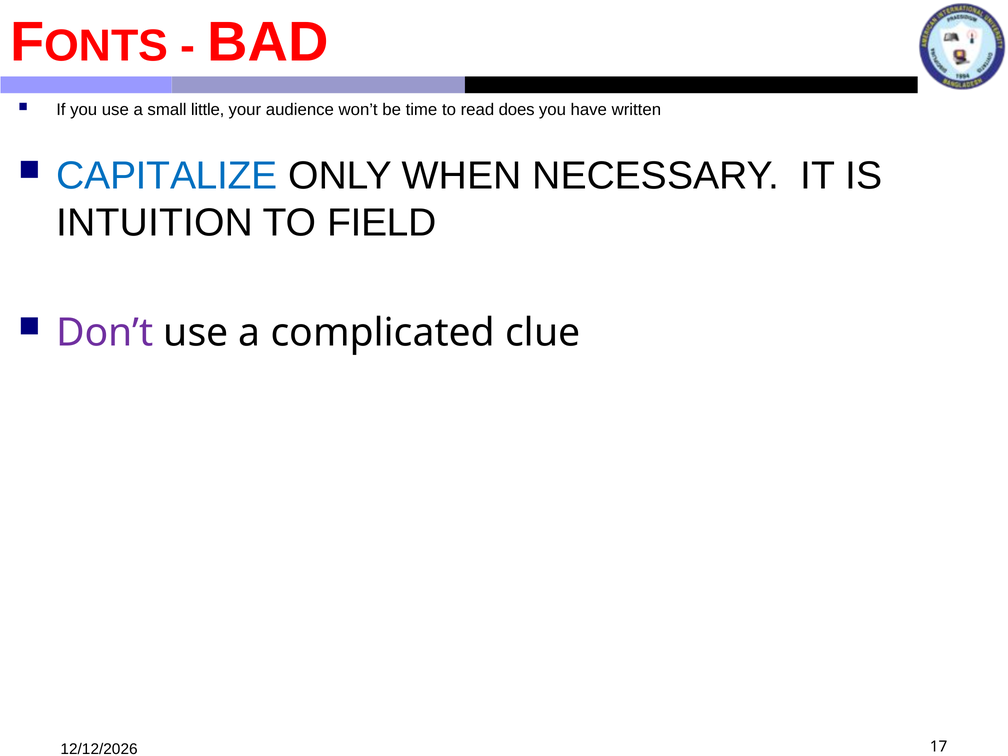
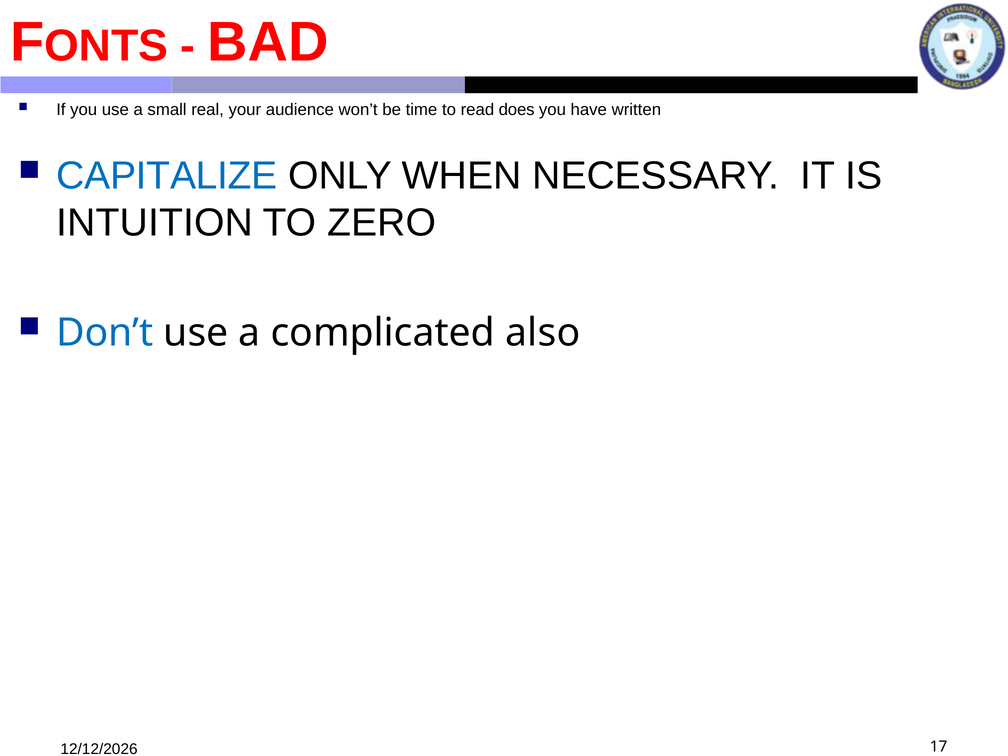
little: little -> real (208, 110)
FIELD: FIELD -> ZERO (382, 223)
Don’t colour: purple -> blue (105, 333)
clue: clue -> also (543, 333)
